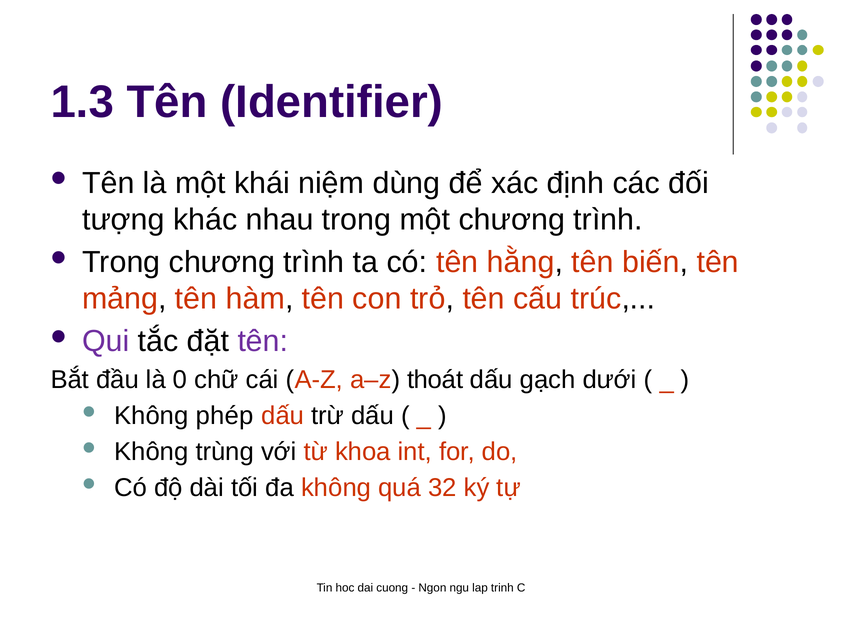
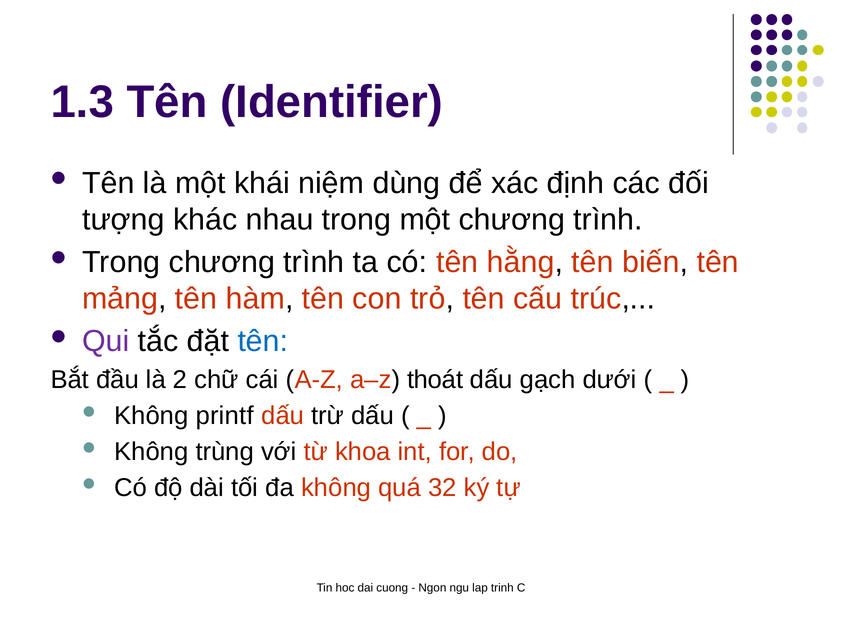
tên colour: purple -> blue (263, 341)
0: 0 -> 2 (180, 379)
phép: phép -> printf (225, 415)
